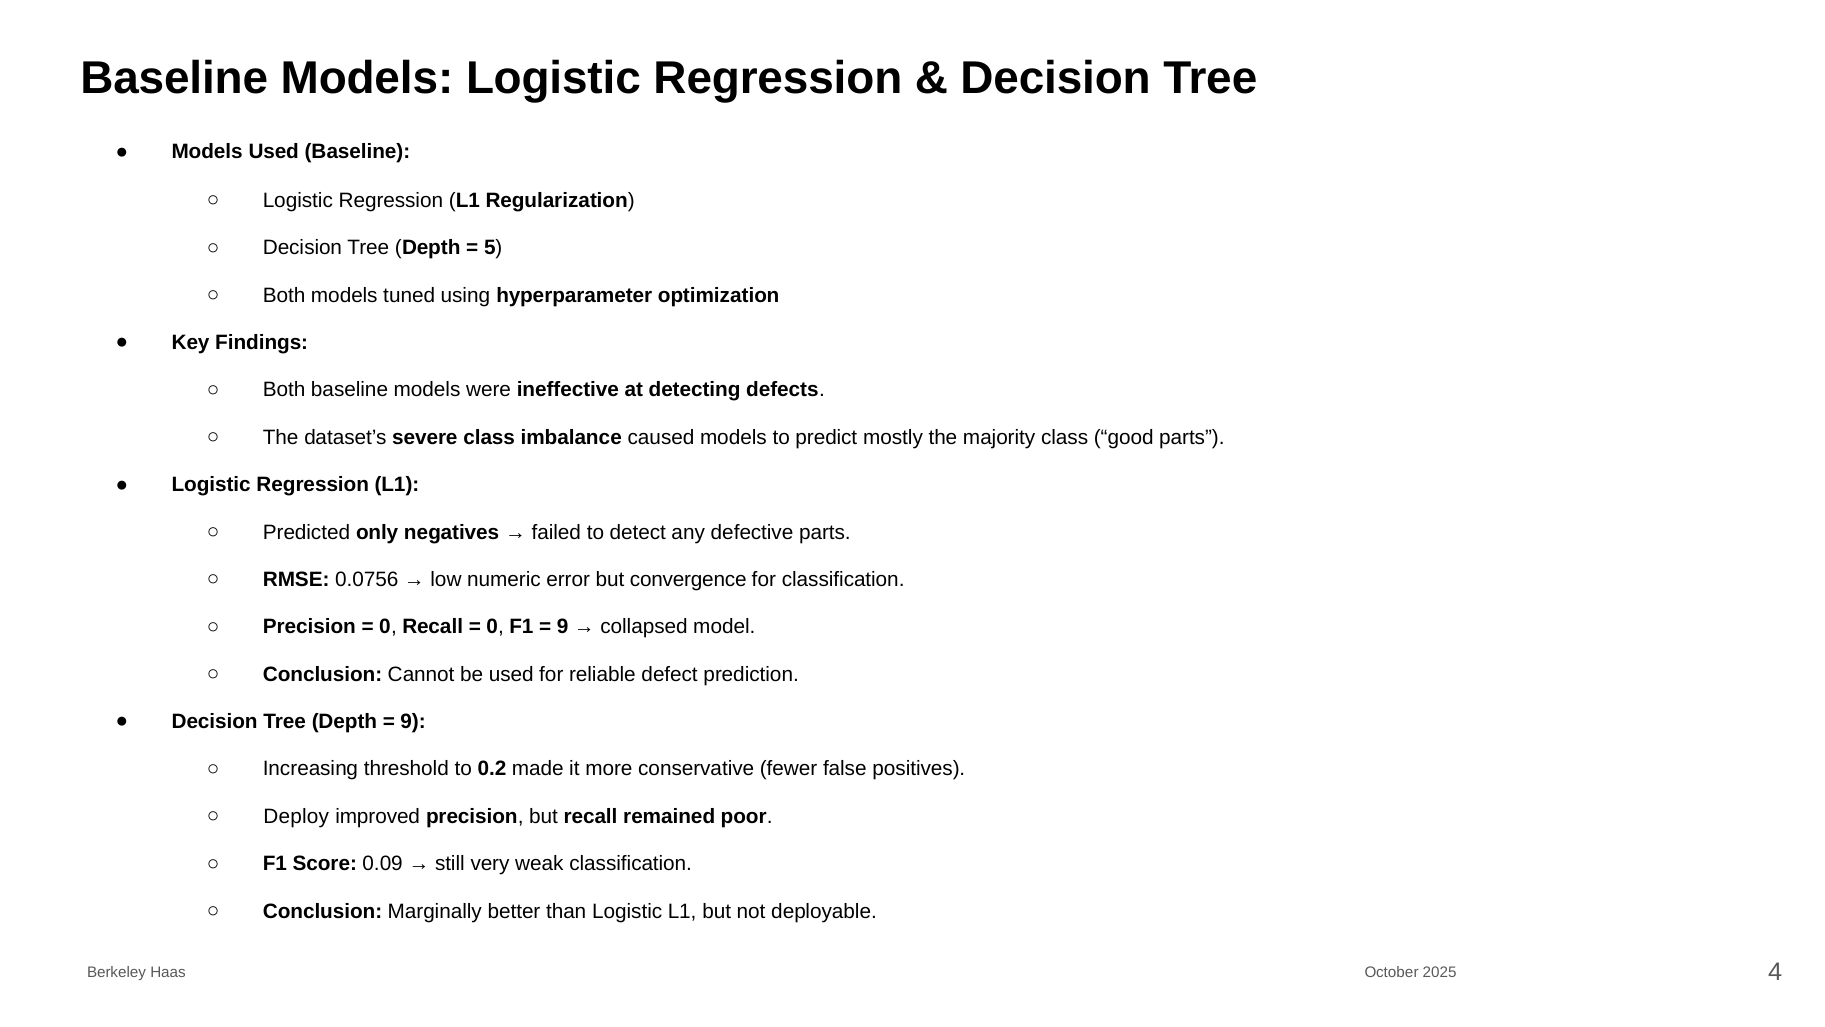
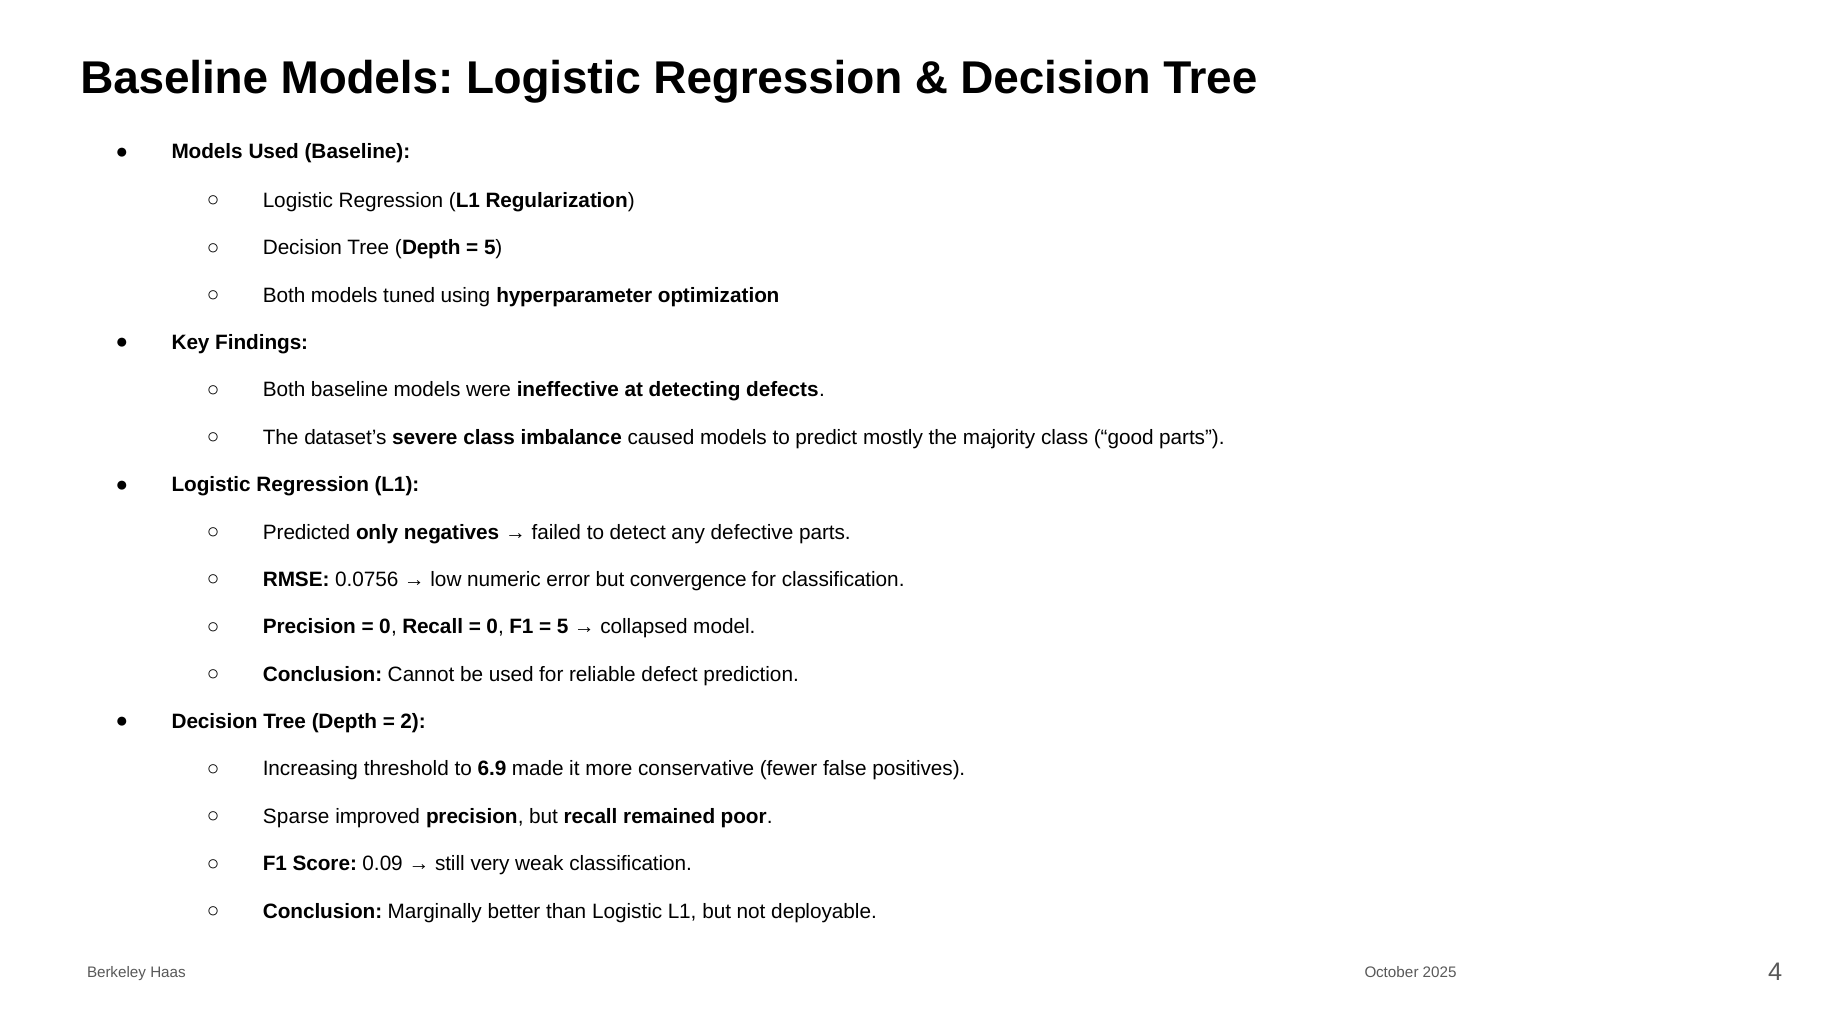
9: 9 -> 5 (563, 627)
9: 9 -> 2 (413, 721)
0.2: 0.2 -> 6.9 (492, 769)
Deploy: Deploy -> Sparse (296, 816)
